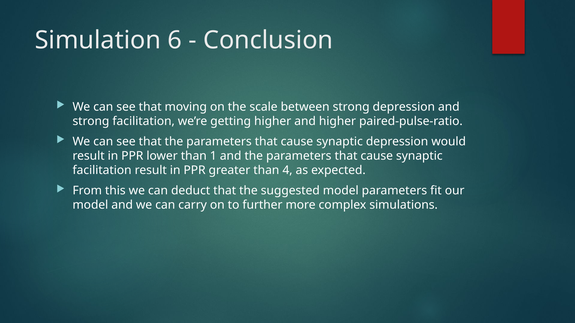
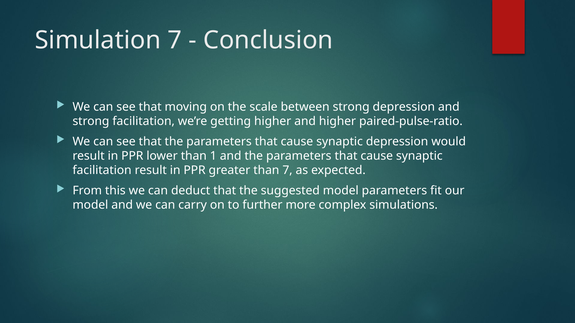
Simulation 6: 6 -> 7 (175, 40)
than 4: 4 -> 7 (287, 171)
